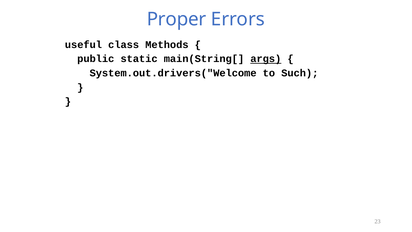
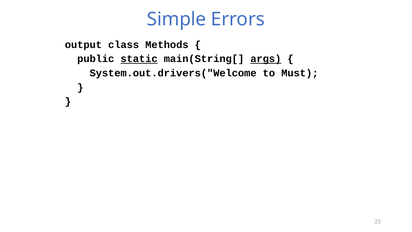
Proper: Proper -> Simple (177, 19)
useful: useful -> output (83, 45)
static underline: none -> present (139, 59)
Such: Such -> Must (300, 73)
